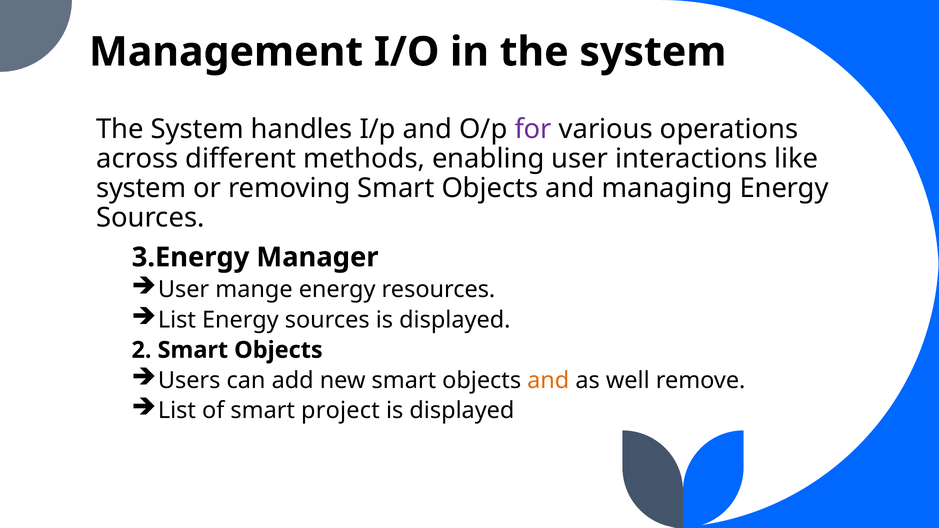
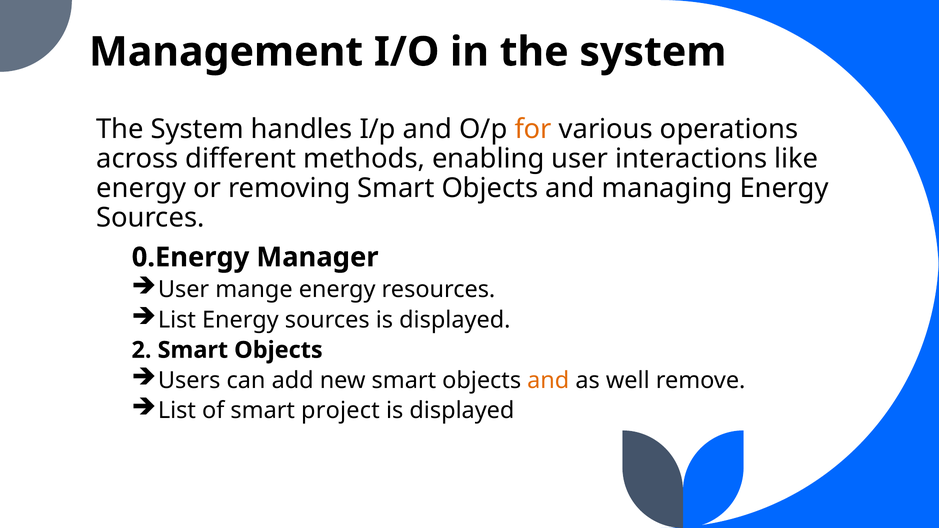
for colour: purple -> orange (533, 129)
system: system -> energy (141, 188)
3.Energy: 3.Energy -> 0.Energy (191, 257)
